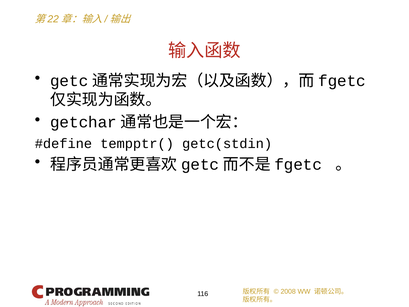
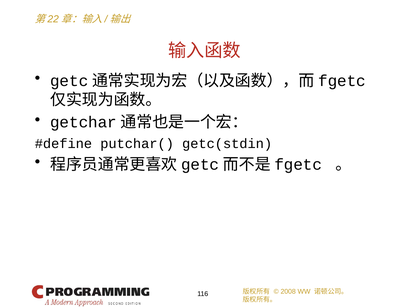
tempptr(: tempptr( -> putchar( (137, 143)
